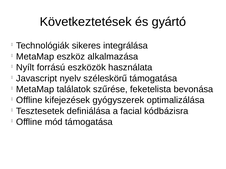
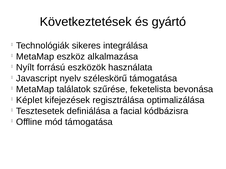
Offline: Offline -> Képlet (29, 100)
gyógyszerek: gyógyszerek -> regisztrálása (118, 100)
